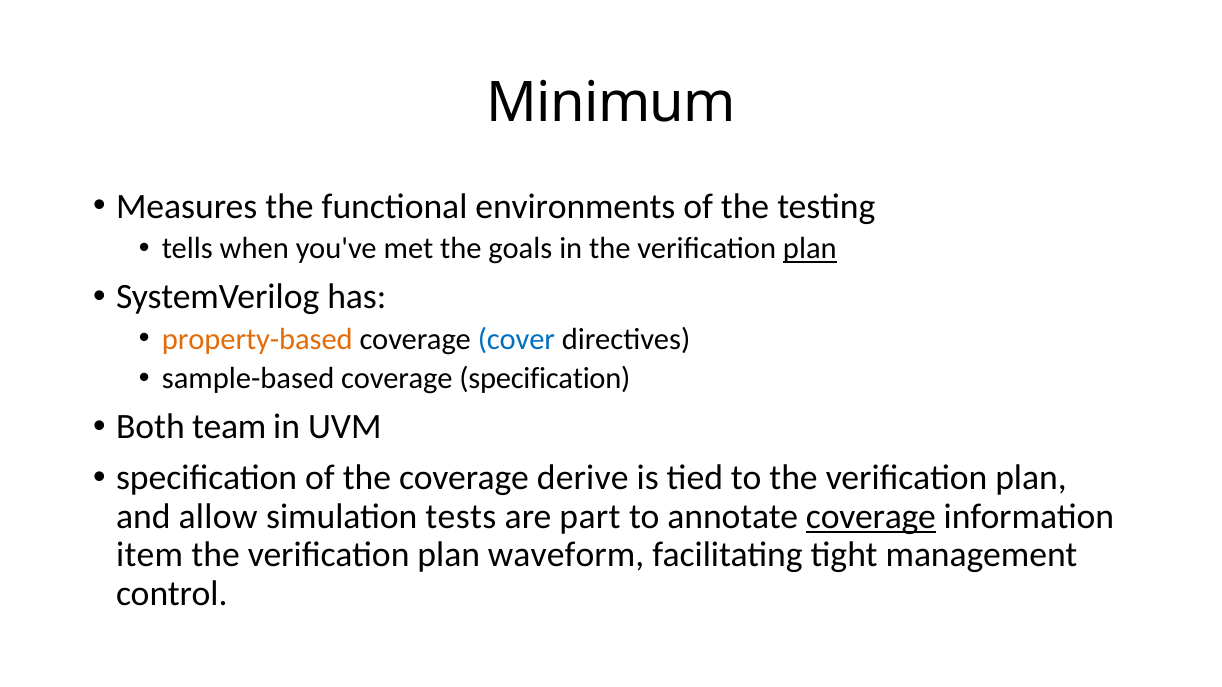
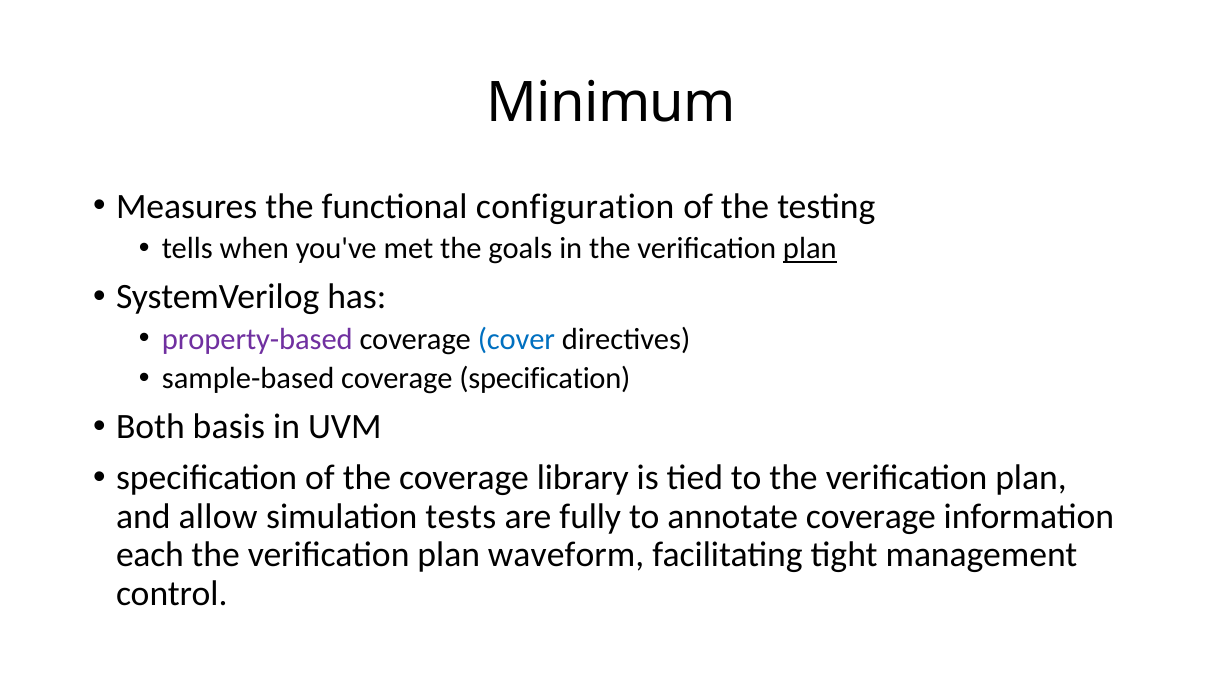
environments: environments -> configuration (575, 207)
property-based colour: orange -> purple (257, 339)
team: team -> basis (229, 427)
derive: derive -> library (583, 478)
part: part -> fully (590, 517)
coverage underline: present -> none (871, 517)
item: item -> each (150, 555)
